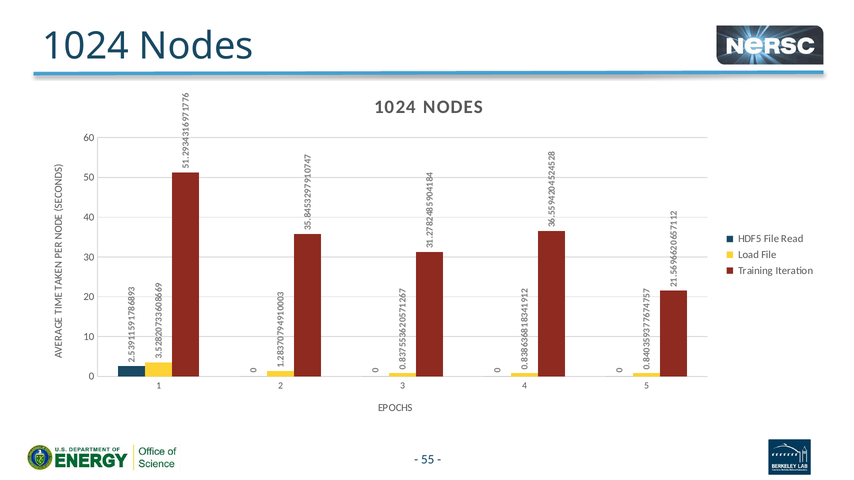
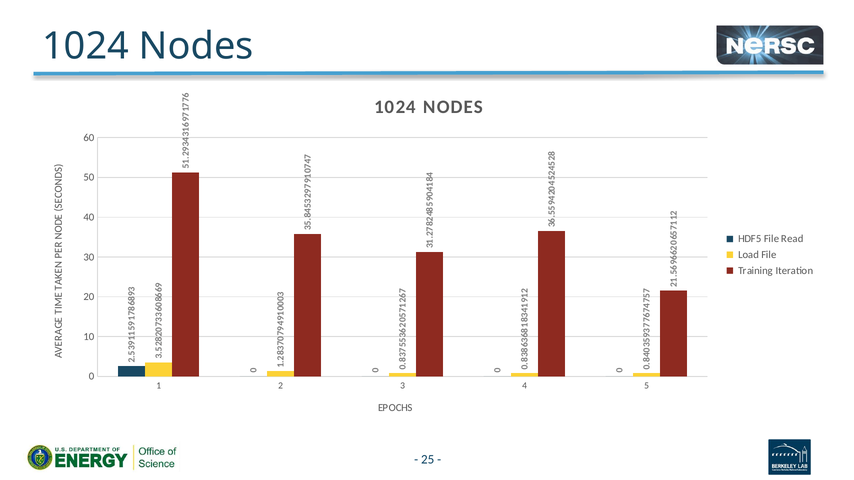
55: 55 -> 25 (428, 460)
